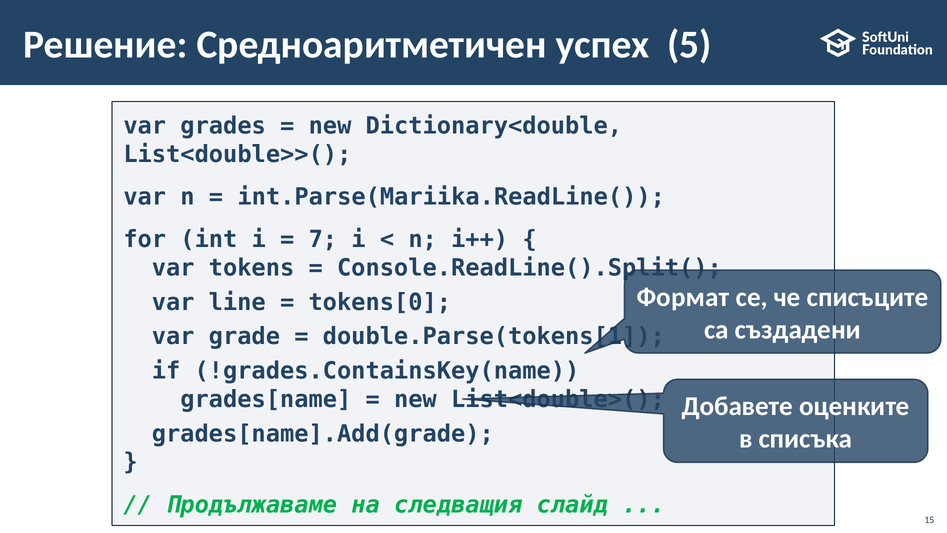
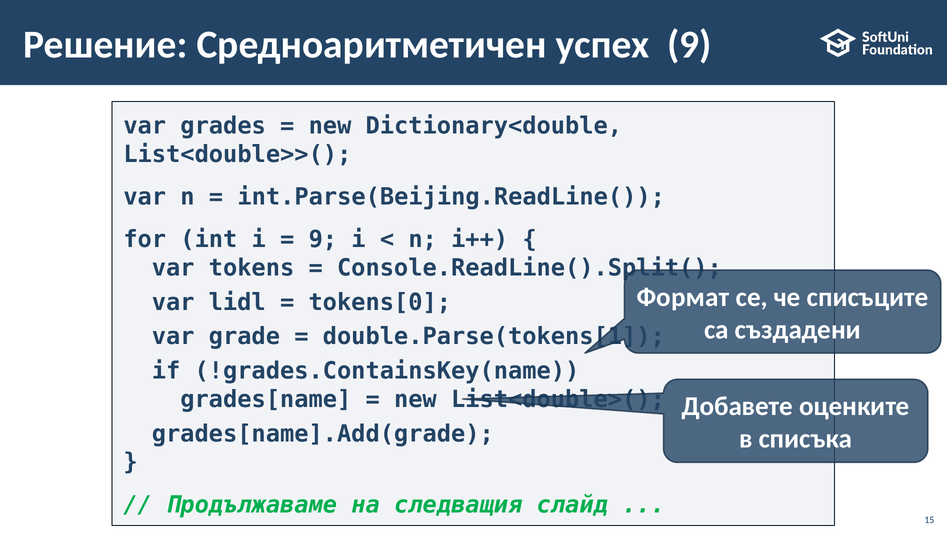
успех 5: 5 -> 9 (689, 45)
int.Parse(Mariika.ReadLine(: int.Parse(Mariika.ReadLine( -> int.Parse(Beijing.ReadLine( (451, 197)
7: 7 -> 9 (323, 239)
line: line -> lidl (237, 302)
